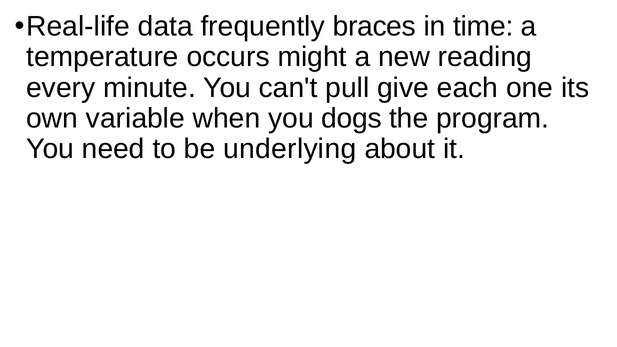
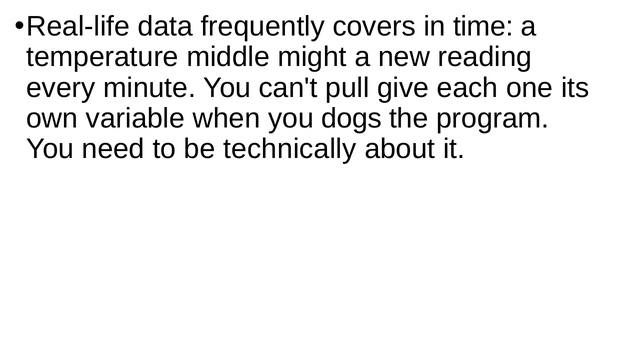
braces: braces -> covers (374, 27)
occurs: occurs -> middle (228, 57)
underlying: underlying -> technically (290, 149)
